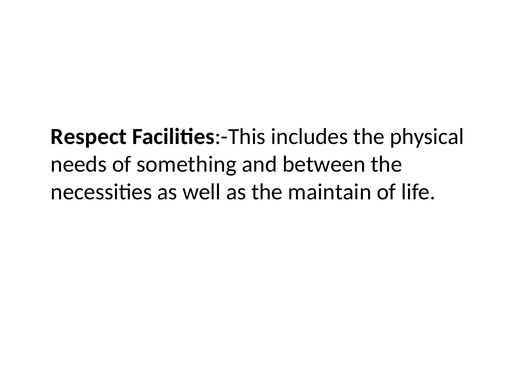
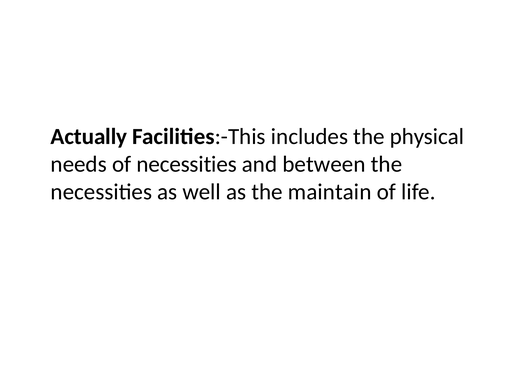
Respect: Respect -> Actually (89, 137)
of something: something -> necessities (187, 164)
